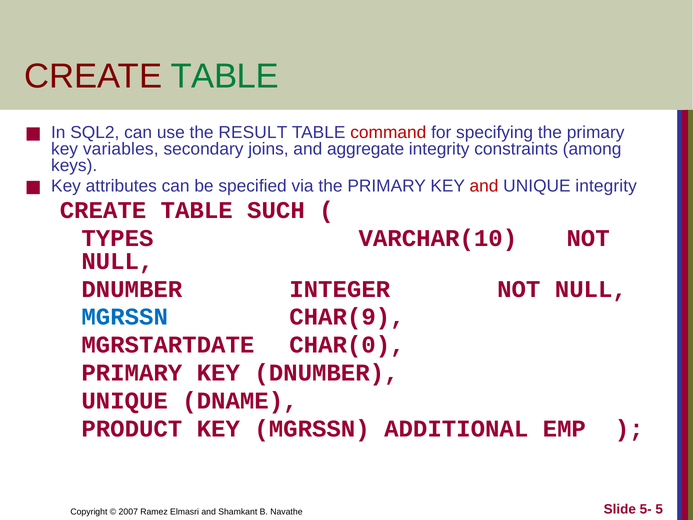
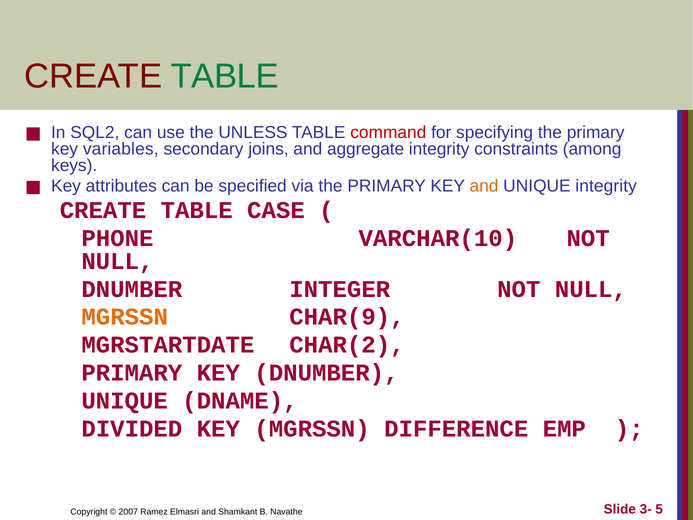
RESULT: RESULT -> UNLESS (253, 132)
and colour: red -> orange (484, 186)
SUCH: SUCH -> CASE (276, 210)
TYPES: TYPES -> PHONE (117, 238)
MGRSSN colour: blue -> orange (125, 317)
CHAR(0: CHAR(0 -> CHAR(2 (347, 345)
PRODUCT: PRODUCT -> DIVIDED (132, 428)
ADDITIONAL: ADDITIONAL -> DIFFERENCE (456, 428)
5-: 5- -> 3- (646, 509)
